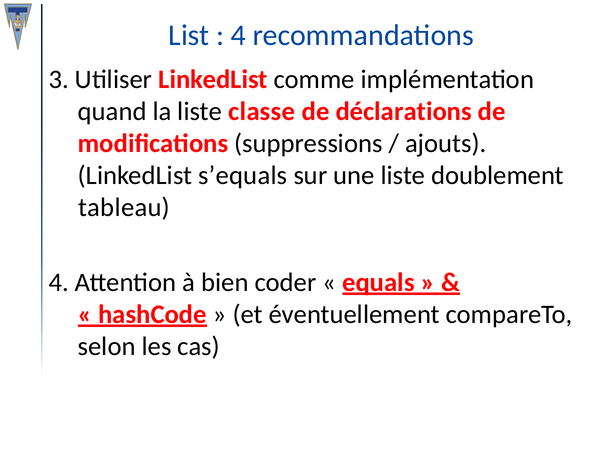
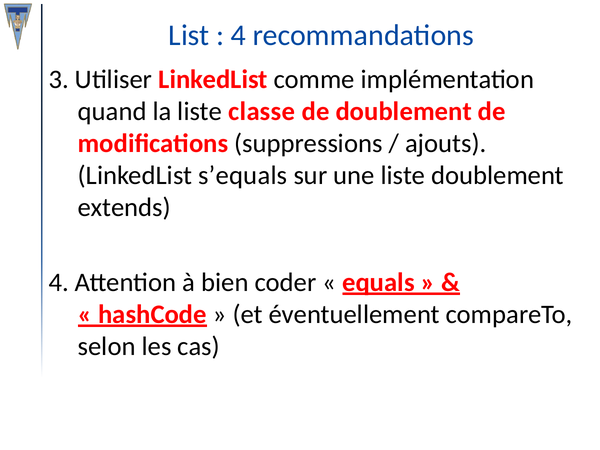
de déclarations: déclarations -> doublement (404, 112)
tableau: tableau -> extends (124, 208)
